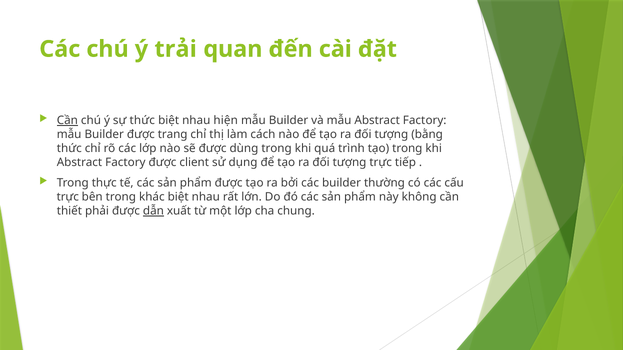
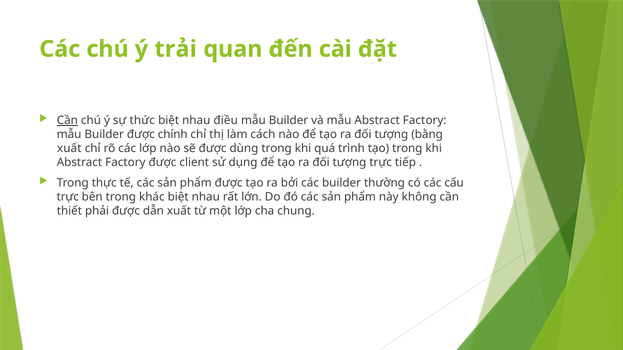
hiện: hiện -> điều (226, 121)
trang: trang -> chính (173, 135)
thức: thức -> xuất (69, 149)
dẫn underline: present -> none (153, 211)
